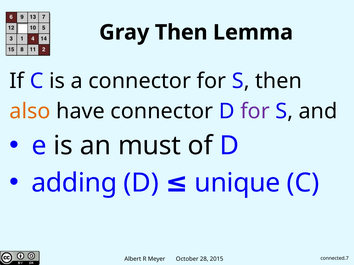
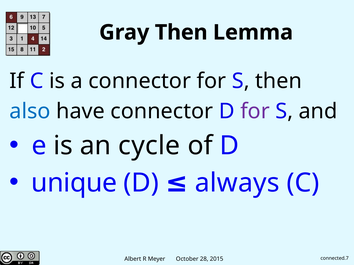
also colour: orange -> blue (30, 111)
must: must -> cycle (149, 146)
adding: adding -> unique (74, 183)
unique: unique -> always (237, 183)
